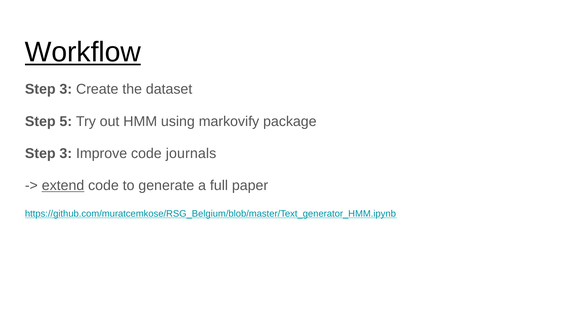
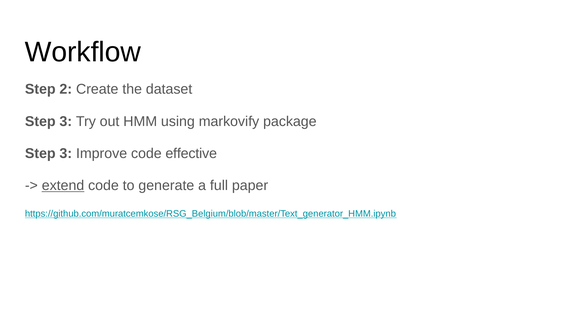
Workflow underline: present -> none (83, 52)
3: 3 -> 2 (66, 89)
5: 5 -> 3 (66, 121)
journals: journals -> effective (191, 153)
